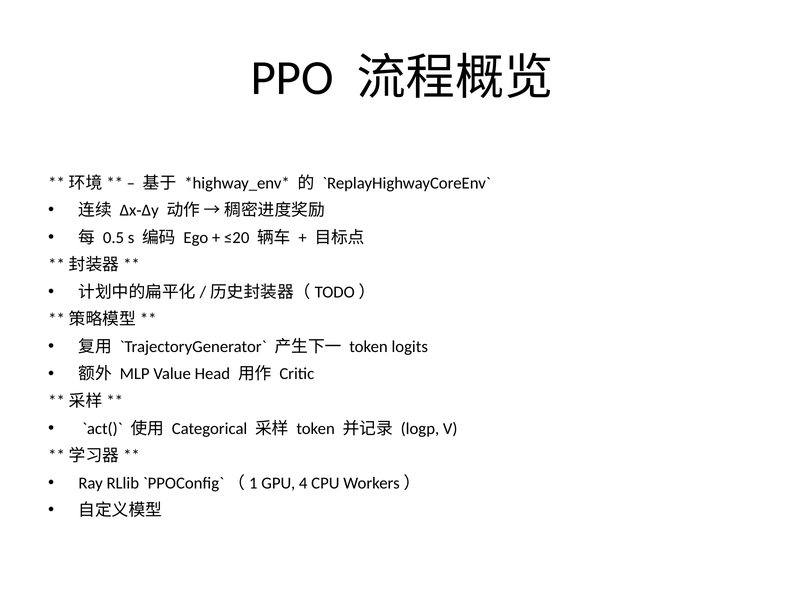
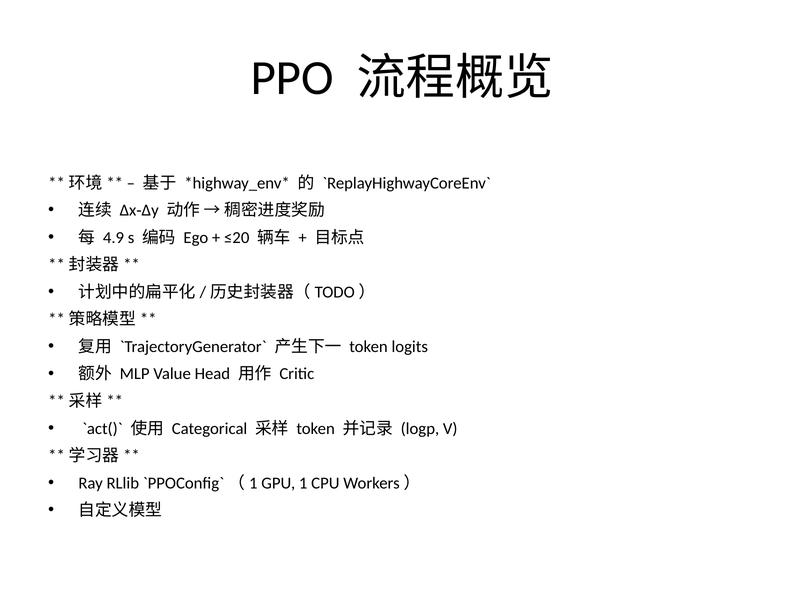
0.5: 0.5 -> 4.9 (113, 238)
4: 4 -> 1 (303, 483)
